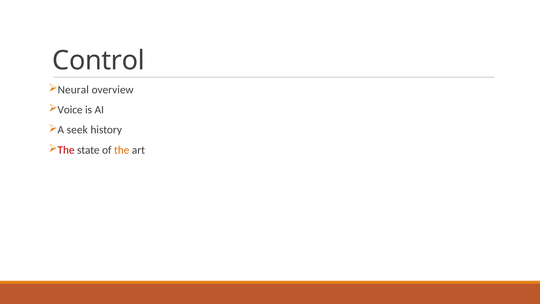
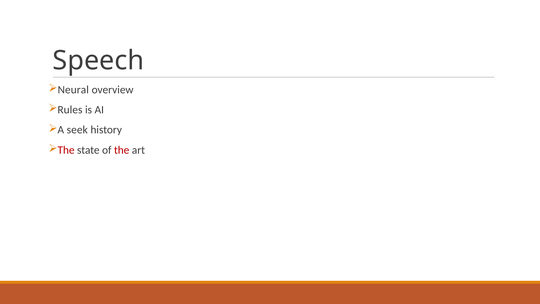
Control: Control -> Speech (98, 60)
Voice: Voice -> Rules (70, 110)
the colour: orange -> red (122, 150)
